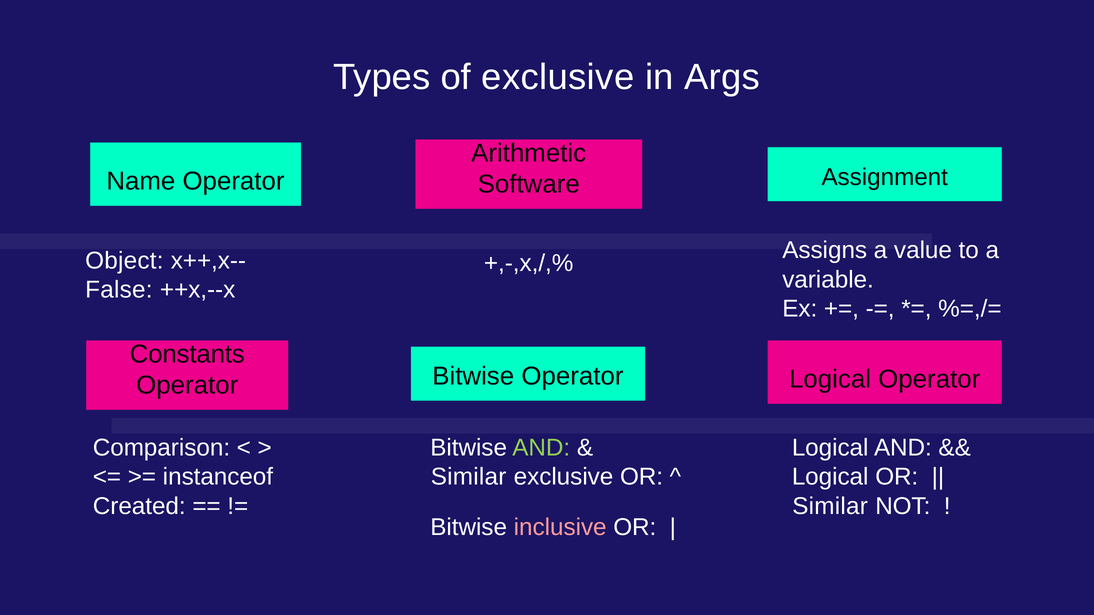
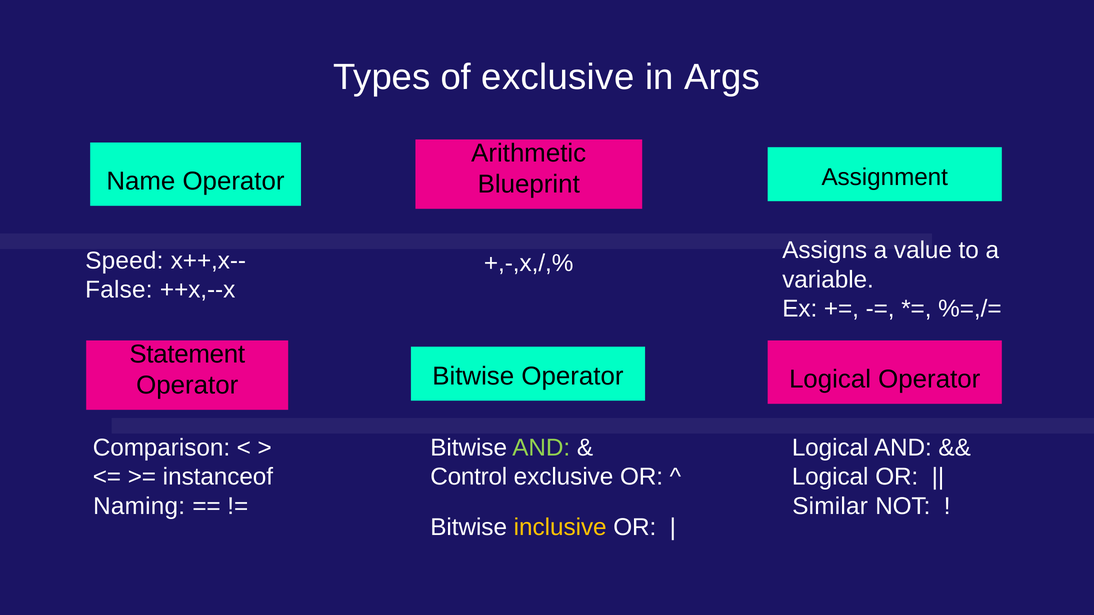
Software: Software -> Blueprint (529, 184)
Object: Object -> Speed (124, 261)
Constants: Constants -> Statement (187, 354)
Similar: Similar -> Control (469, 477)
Created: Created -> Naming (139, 506)
inclusive colour: pink -> yellow (560, 527)
